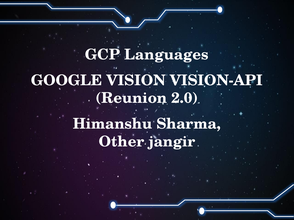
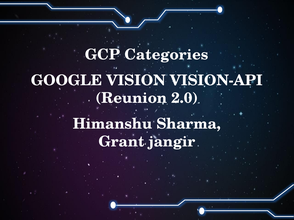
Languages: Languages -> Categories (166, 55)
Other: Other -> Grant (121, 142)
